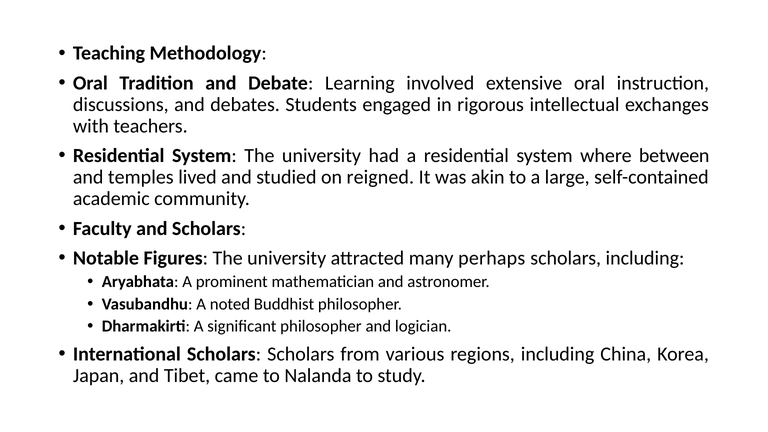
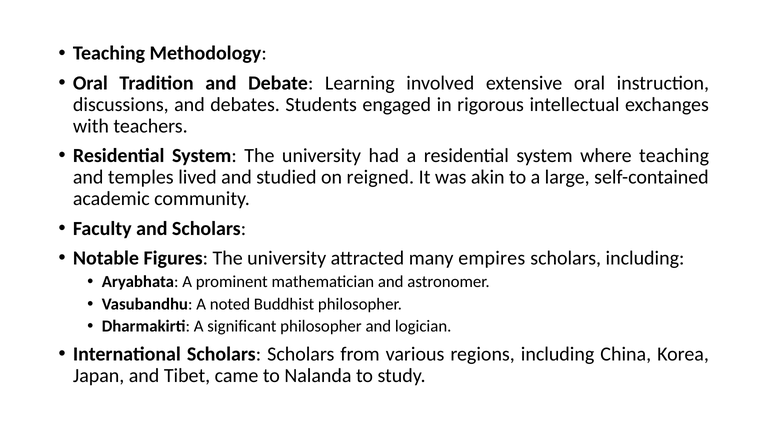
where between: between -> teaching (674, 156)
perhaps: perhaps -> empires (492, 258)
